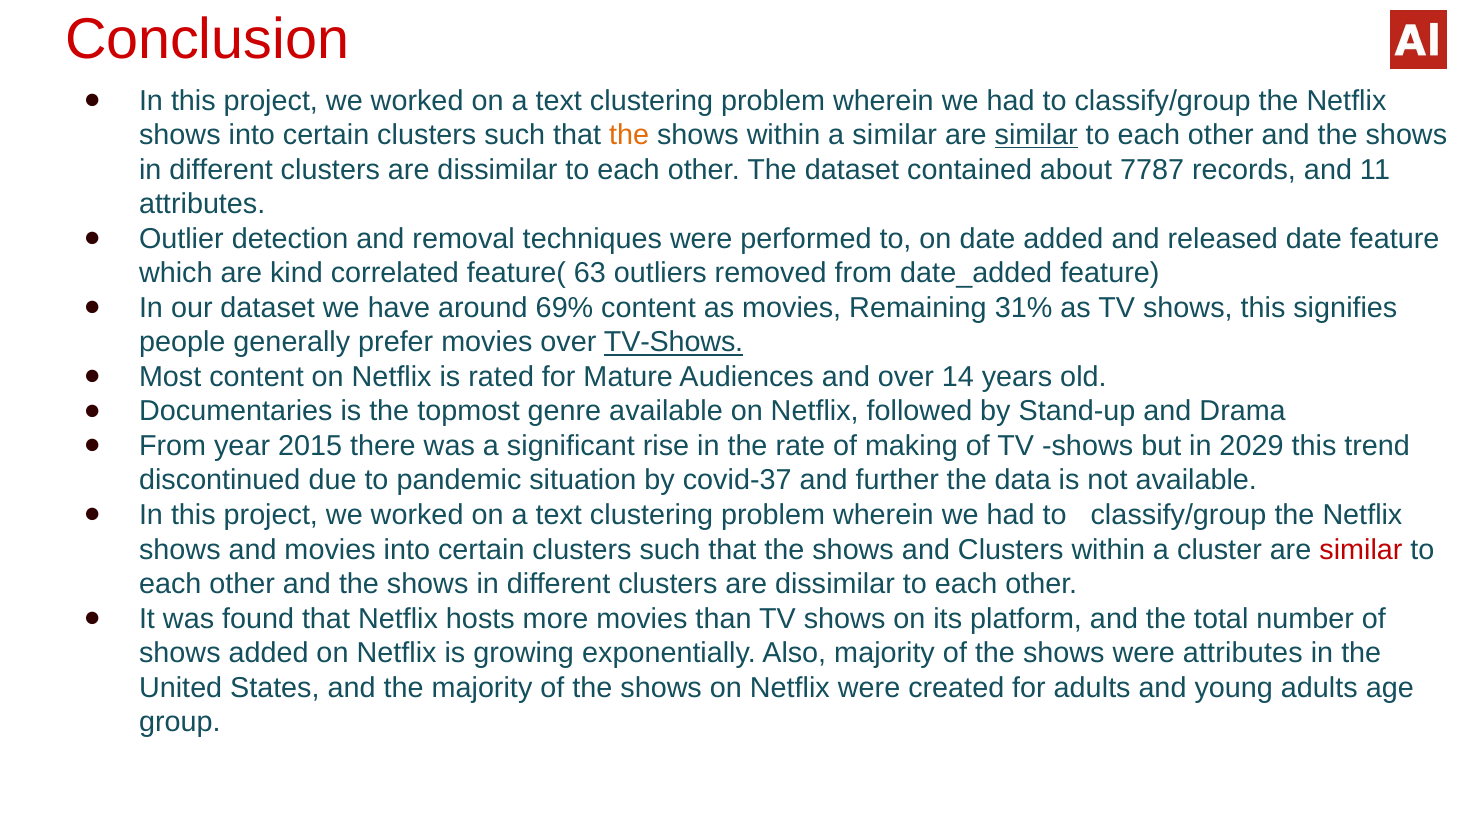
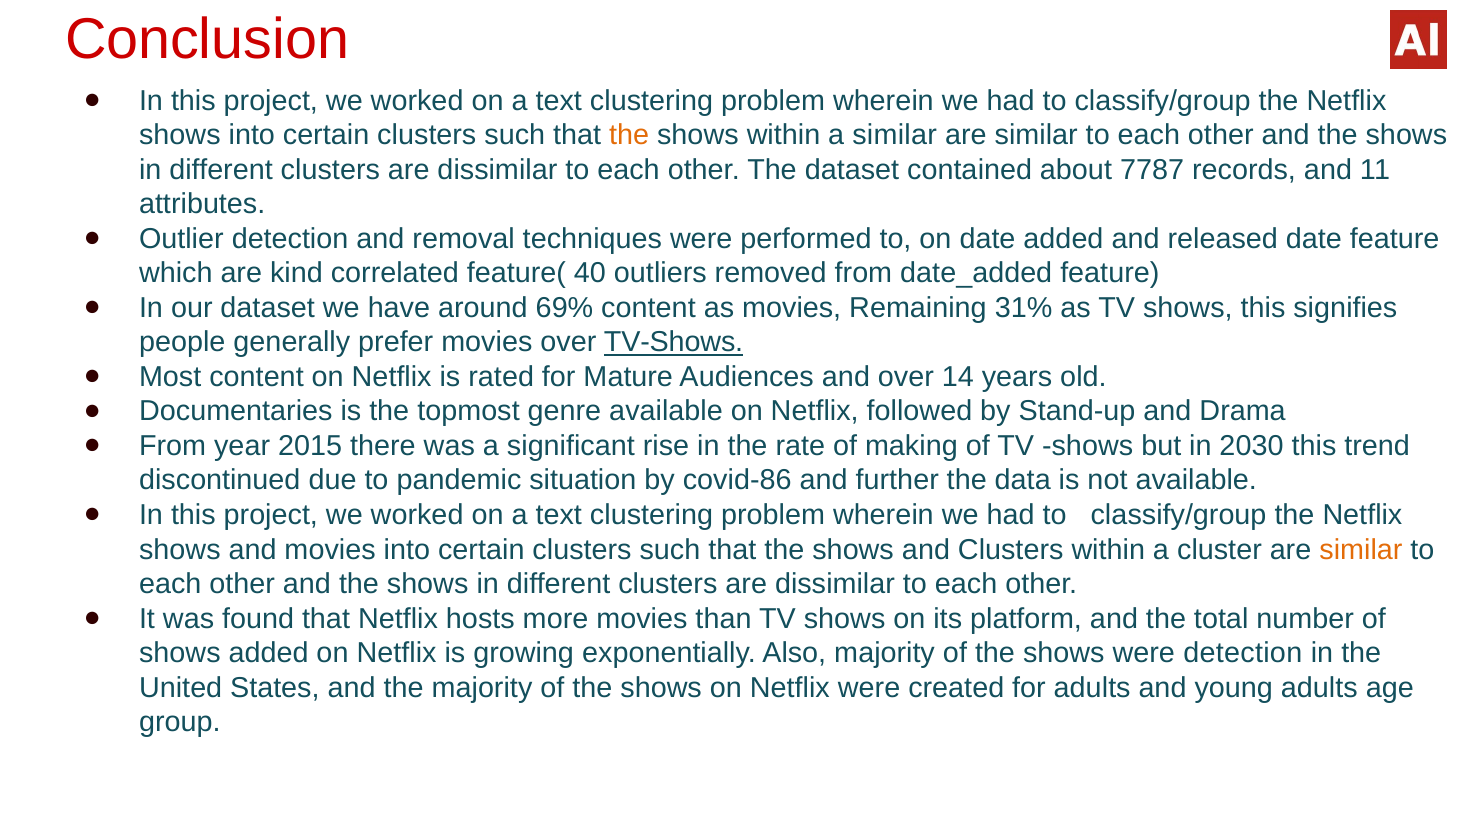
similar underline: present -> none (1036, 135)
63: 63 -> 40 (590, 273)
2029: 2029 -> 2030 (1252, 446)
covid-37: covid-37 -> covid-86 (737, 480)
similar colour: red -> orange (1361, 549)
were attributes: attributes -> detection (1243, 653)
